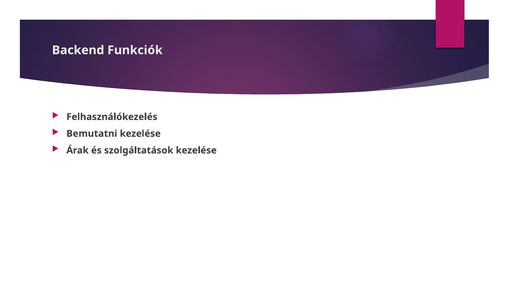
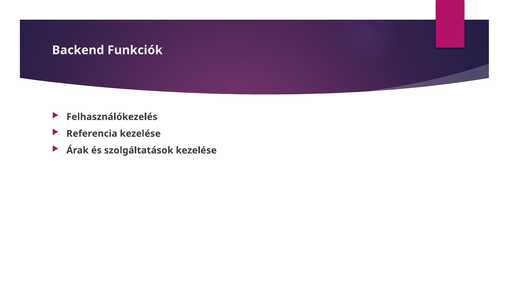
Bemutatni: Bemutatni -> Referencia (92, 134)
